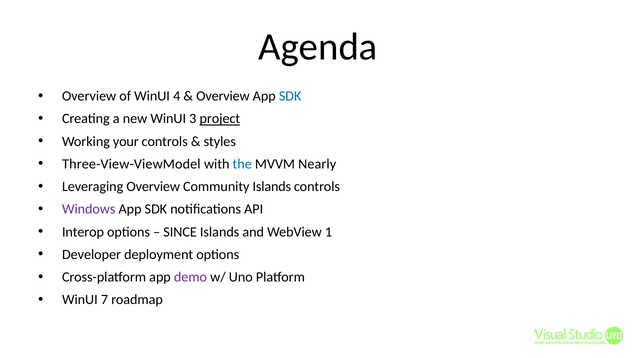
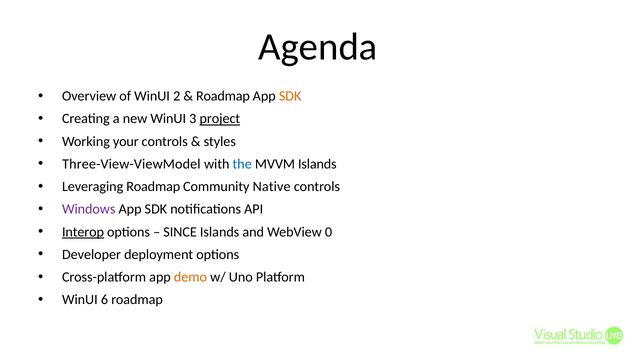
4: 4 -> 2 (177, 96)
Overview: Overview -> Roadmap (223, 96)
SDK colour: blue -> orange (290, 96)
MVVM Nearly: Nearly -> Islands (317, 164)
Leveraging Overview: Overview -> Roadmap (153, 187)
Community Islands: Islands -> Native (272, 187)
Interop underline: none -> present (83, 232)
1: 1 -> 0 (329, 232)
demo colour: purple -> orange (190, 277)
7: 7 -> 6 (104, 300)
